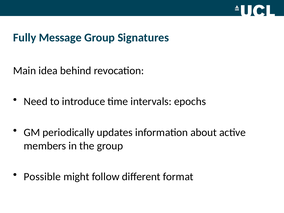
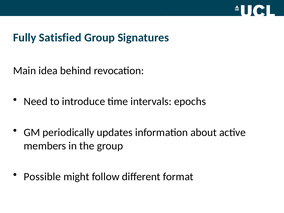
Message: Message -> Satisfied (60, 38)
